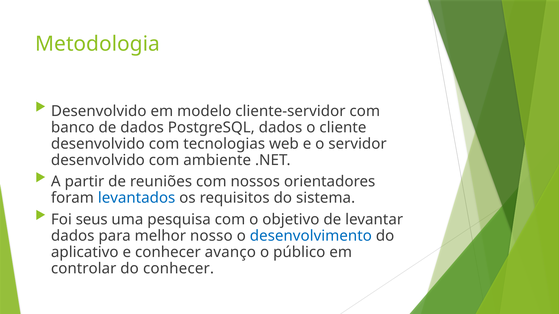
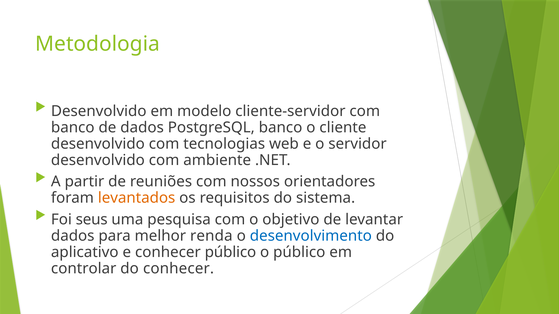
PostgreSQL dados: dados -> banco (281, 128)
levantados colour: blue -> orange (137, 198)
nosso: nosso -> renda (211, 236)
conhecer avanço: avanço -> público (230, 252)
